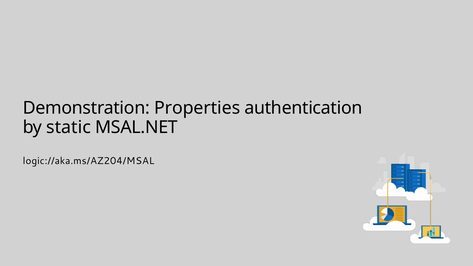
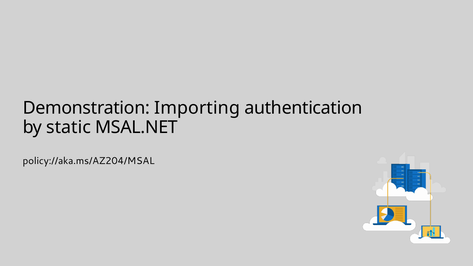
Properties: Properties -> Importing (197, 108)
logic://aka.ms/AZ204/MSAL: logic://aka.ms/AZ204/MSAL -> policy://aka.ms/AZ204/MSAL (89, 161)
